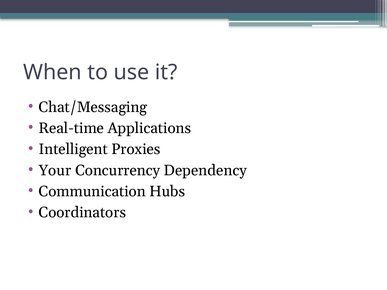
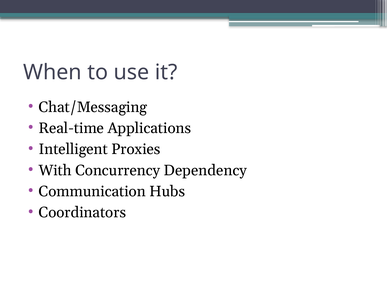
Your: Your -> With (55, 170)
